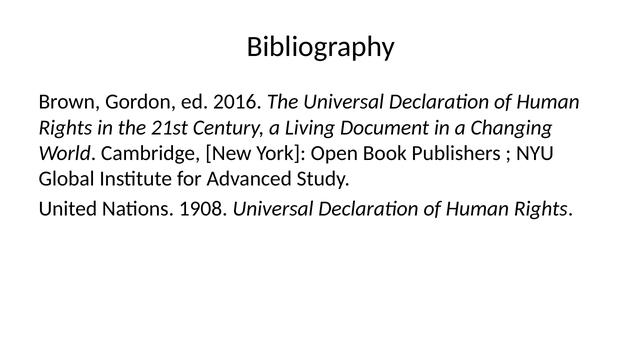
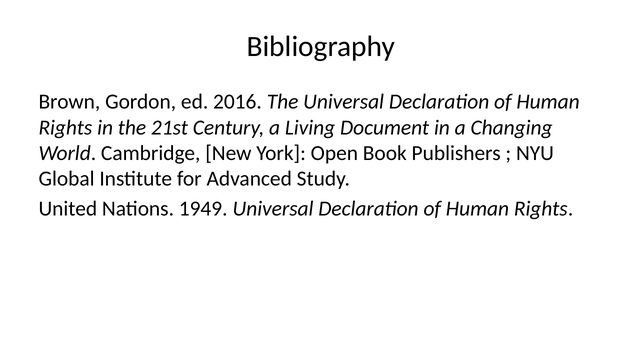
1908: 1908 -> 1949 (203, 209)
